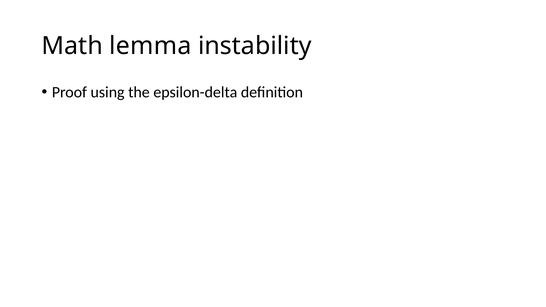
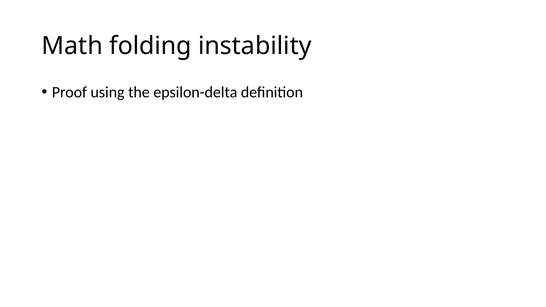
lemma: lemma -> folding (150, 46)
